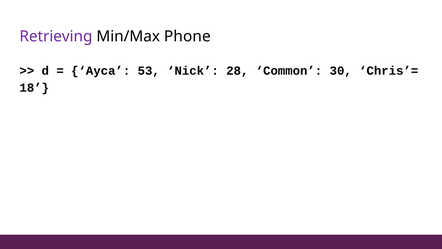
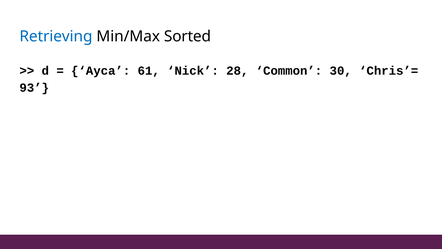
Retrieving colour: purple -> blue (56, 36)
Phone: Phone -> Sorted (187, 36)
53: 53 -> 61 (149, 71)
18: 18 -> 93 (34, 88)
